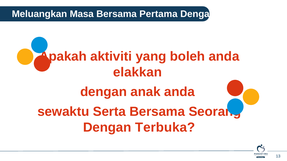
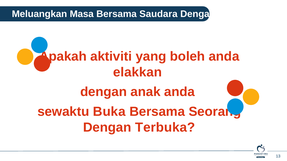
Pertama: Pertama -> Saudara (158, 14)
Serta: Serta -> Buka (109, 112)
